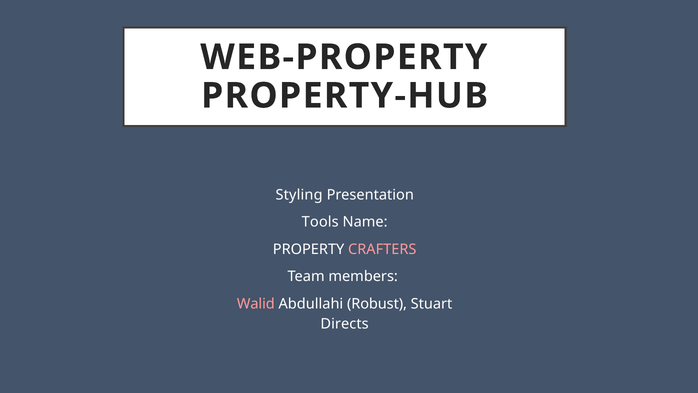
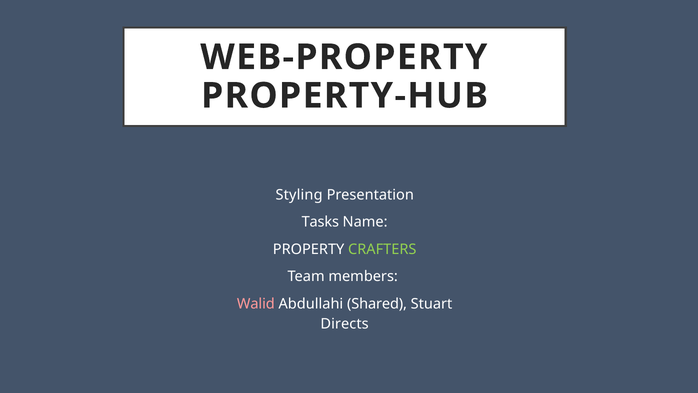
Tools: Tools -> Tasks (320, 222)
CRAFTERS colour: pink -> light green (382, 249)
Robust: Robust -> Shared (377, 304)
